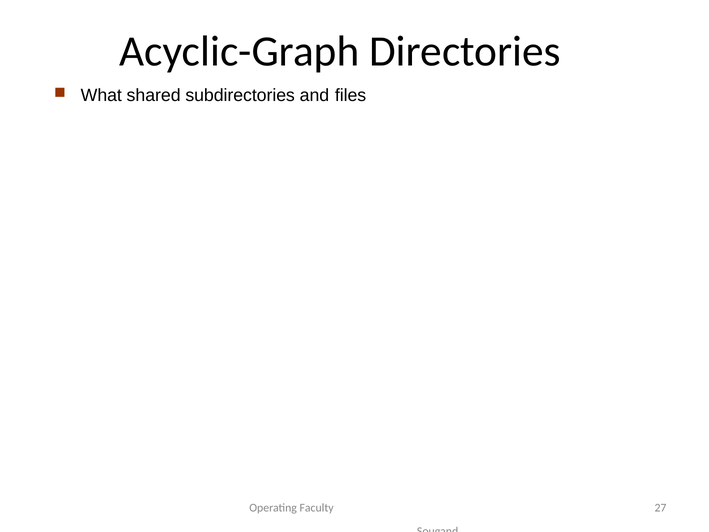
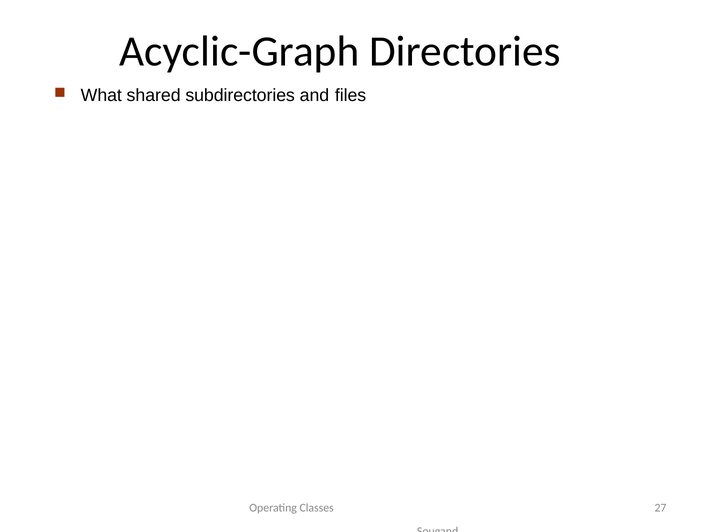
Faculty: Faculty -> Classes (317, 508)
